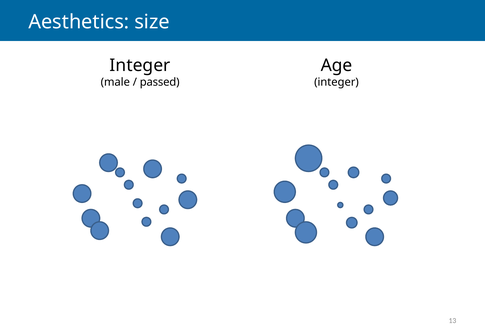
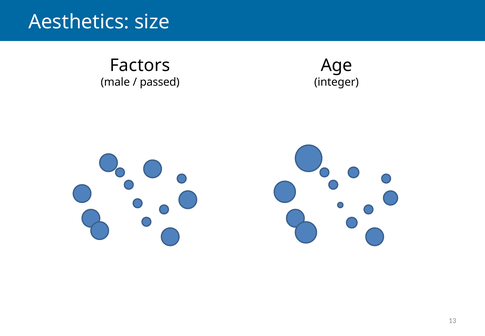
Integer: Integer -> Factors (140, 65)
